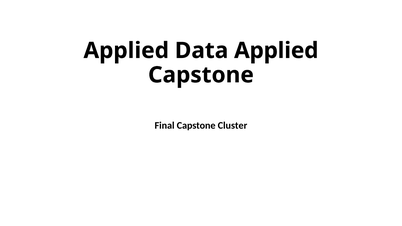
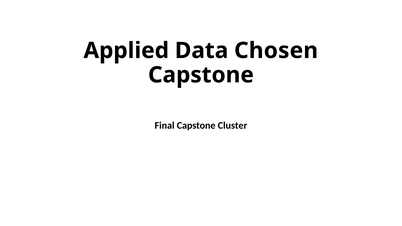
Data Applied: Applied -> Chosen (276, 51)
